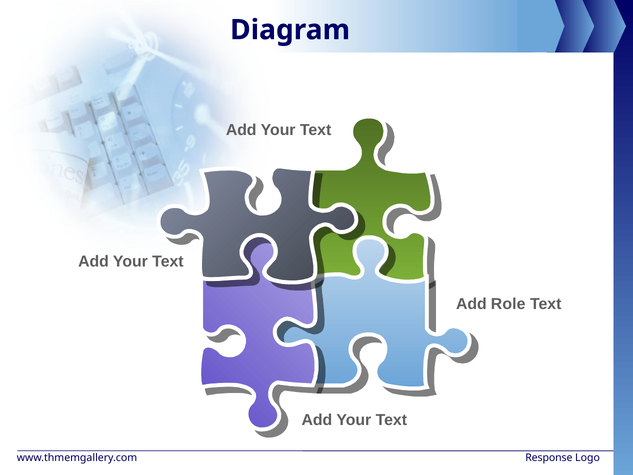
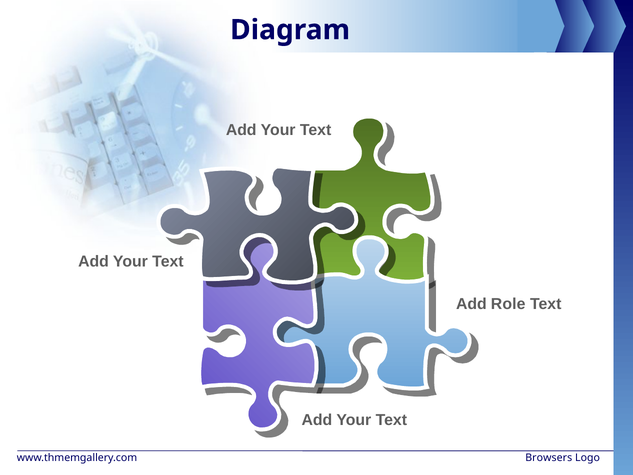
Response: Response -> Browsers (549, 458)
